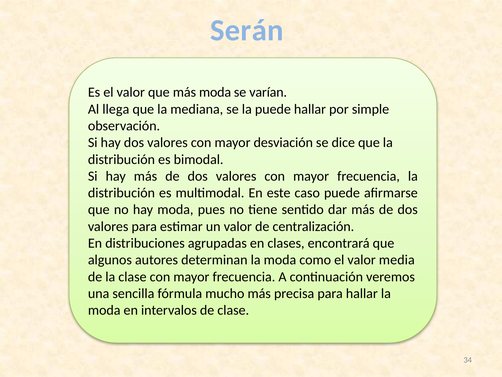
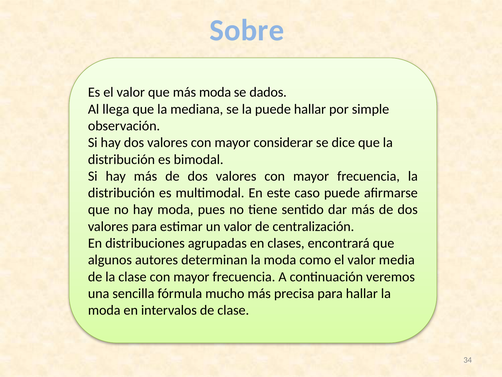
Serán: Serán -> Sobre (247, 30)
varían: varían -> dados (268, 92)
desviación: desviación -> considerar (283, 142)
